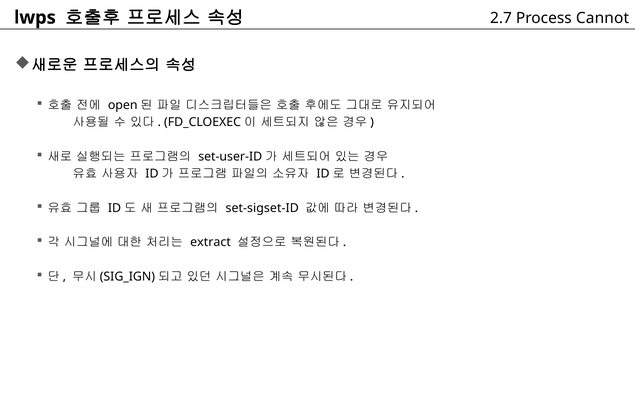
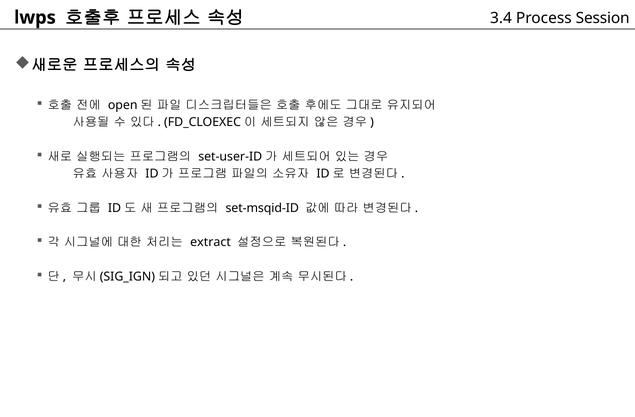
2.7: 2.7 -> 3.4 (501, 18)
Cannot: Cannot -> Session (603, 18)
set-sigset-ID: set-sigset-ID -> set-msqid-ID (262, 208)
